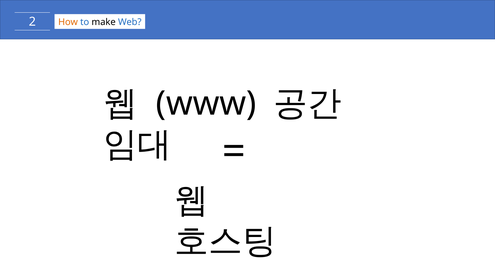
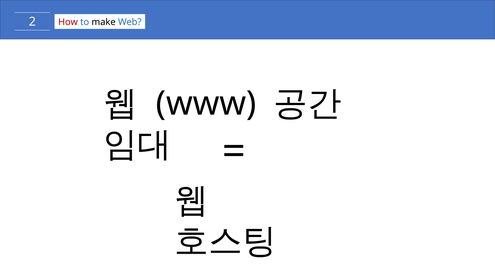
How colour: orange -> red (68, 22)
